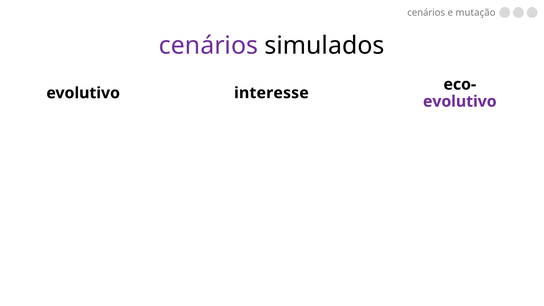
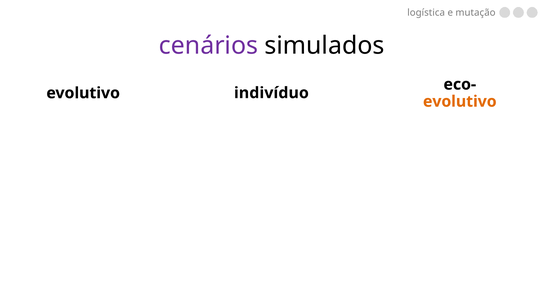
cenários: cenários -> logística (426, 13)
interesse: interesse -> indivíduo (271, 93)
evolutivo colour: purple -> orange (460, 101)
